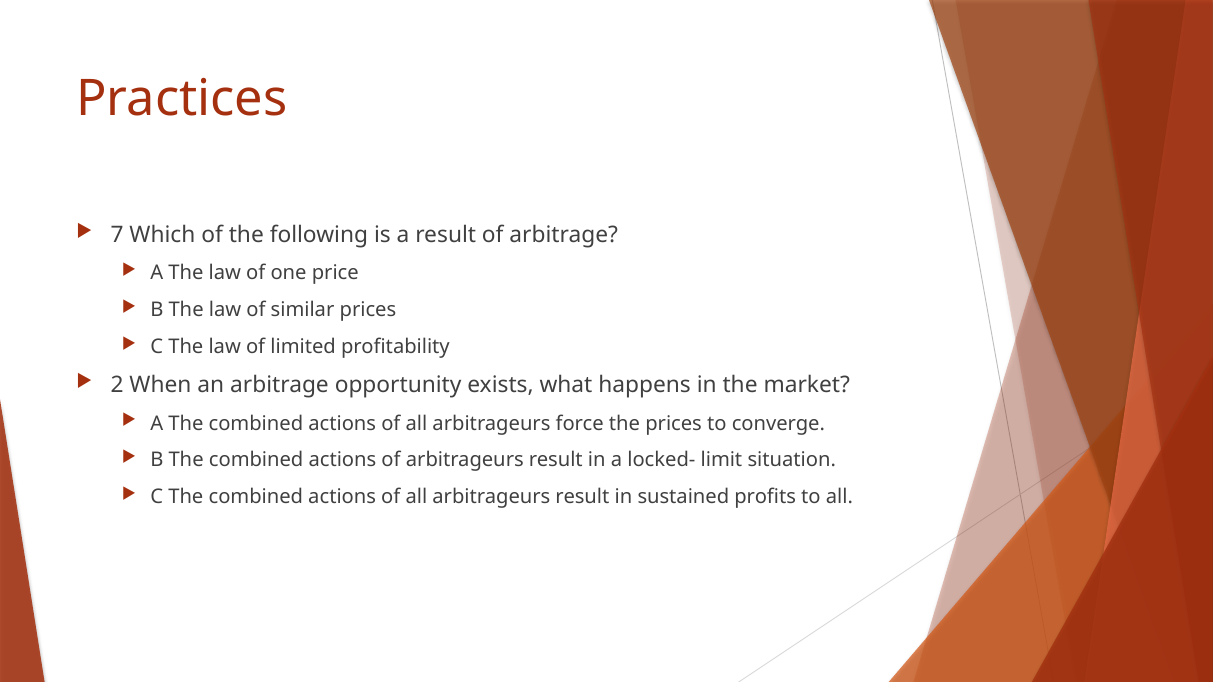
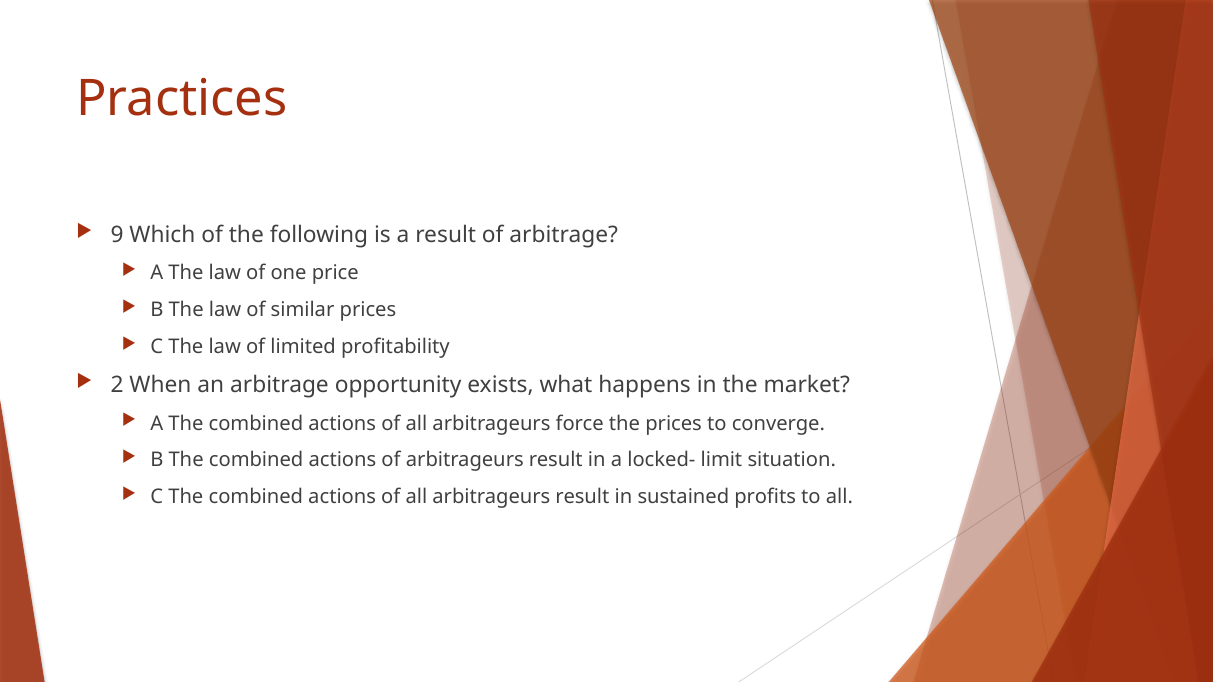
7: 7 -> 9 (117, 235)
